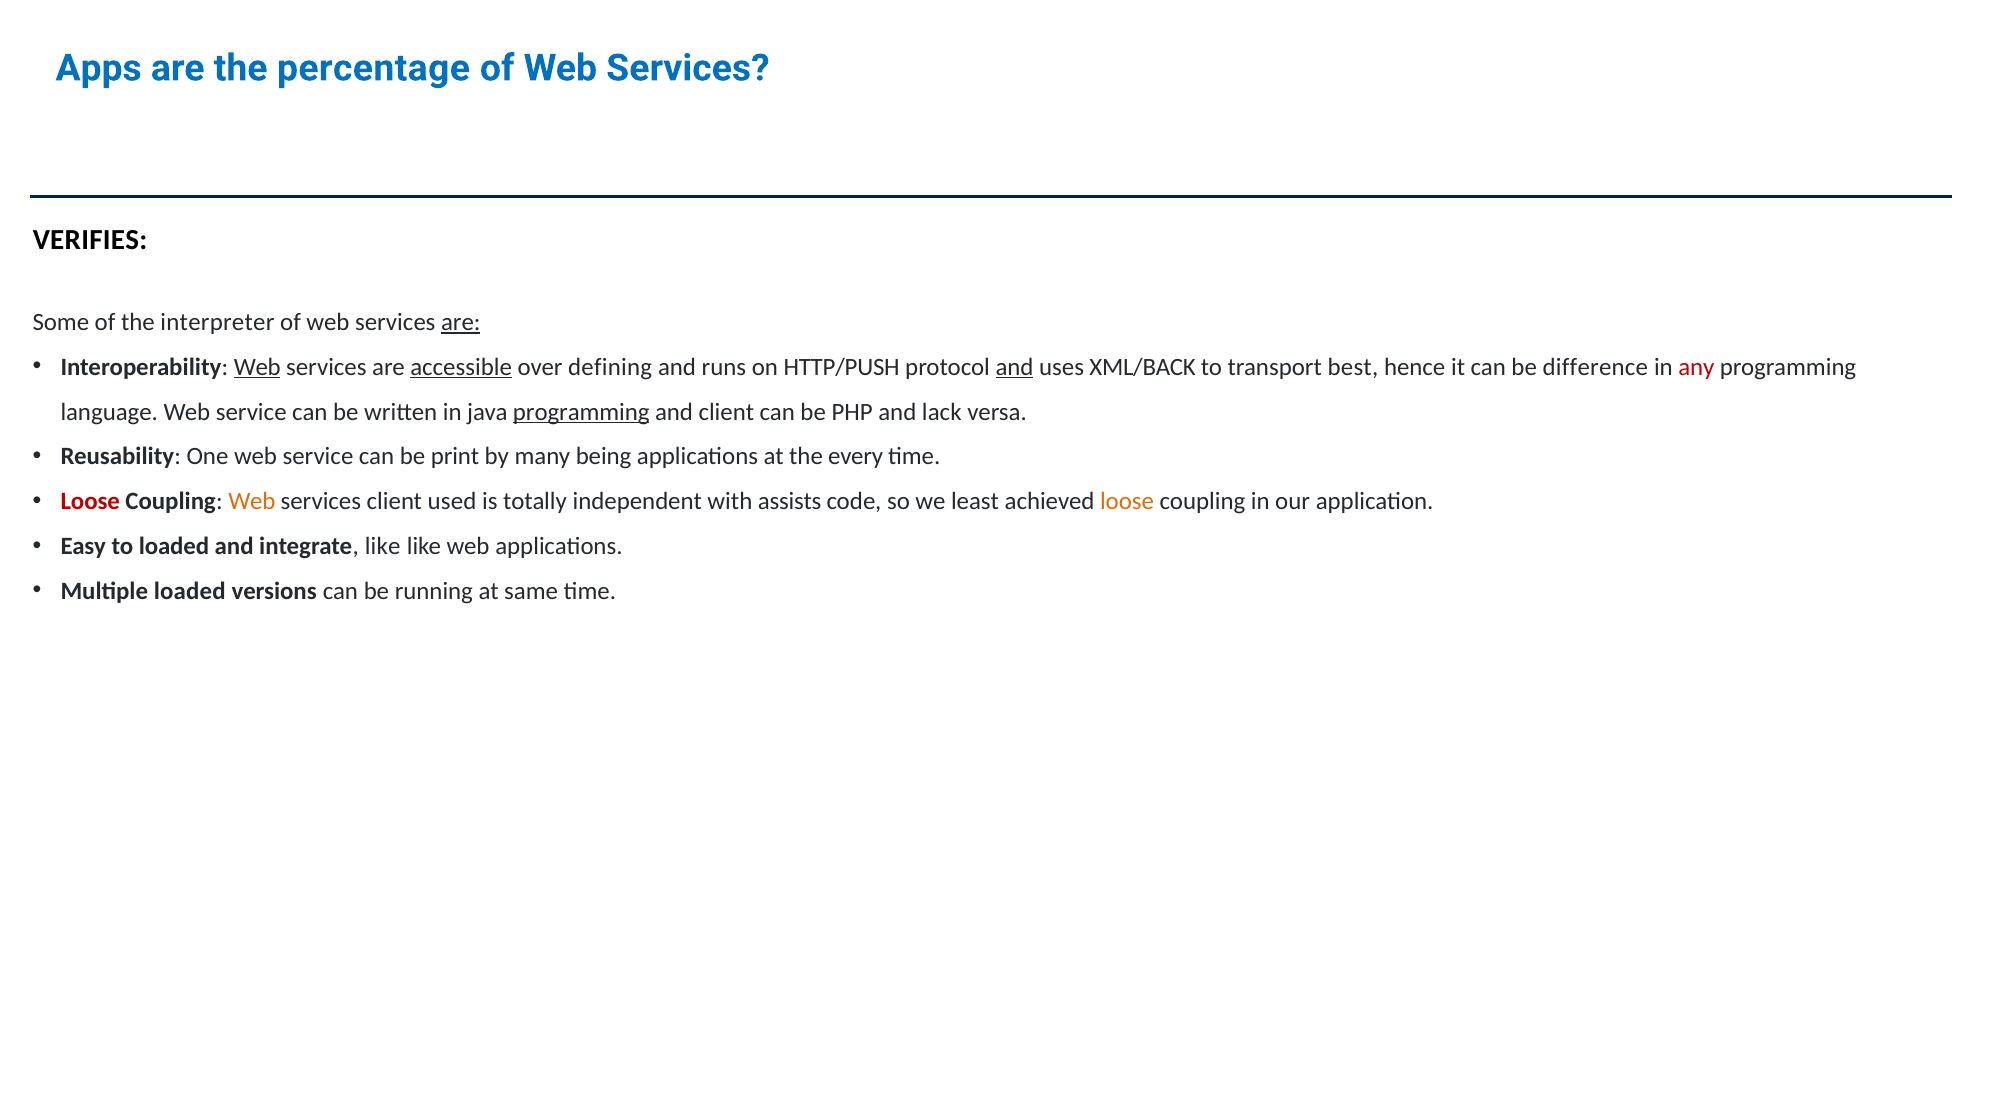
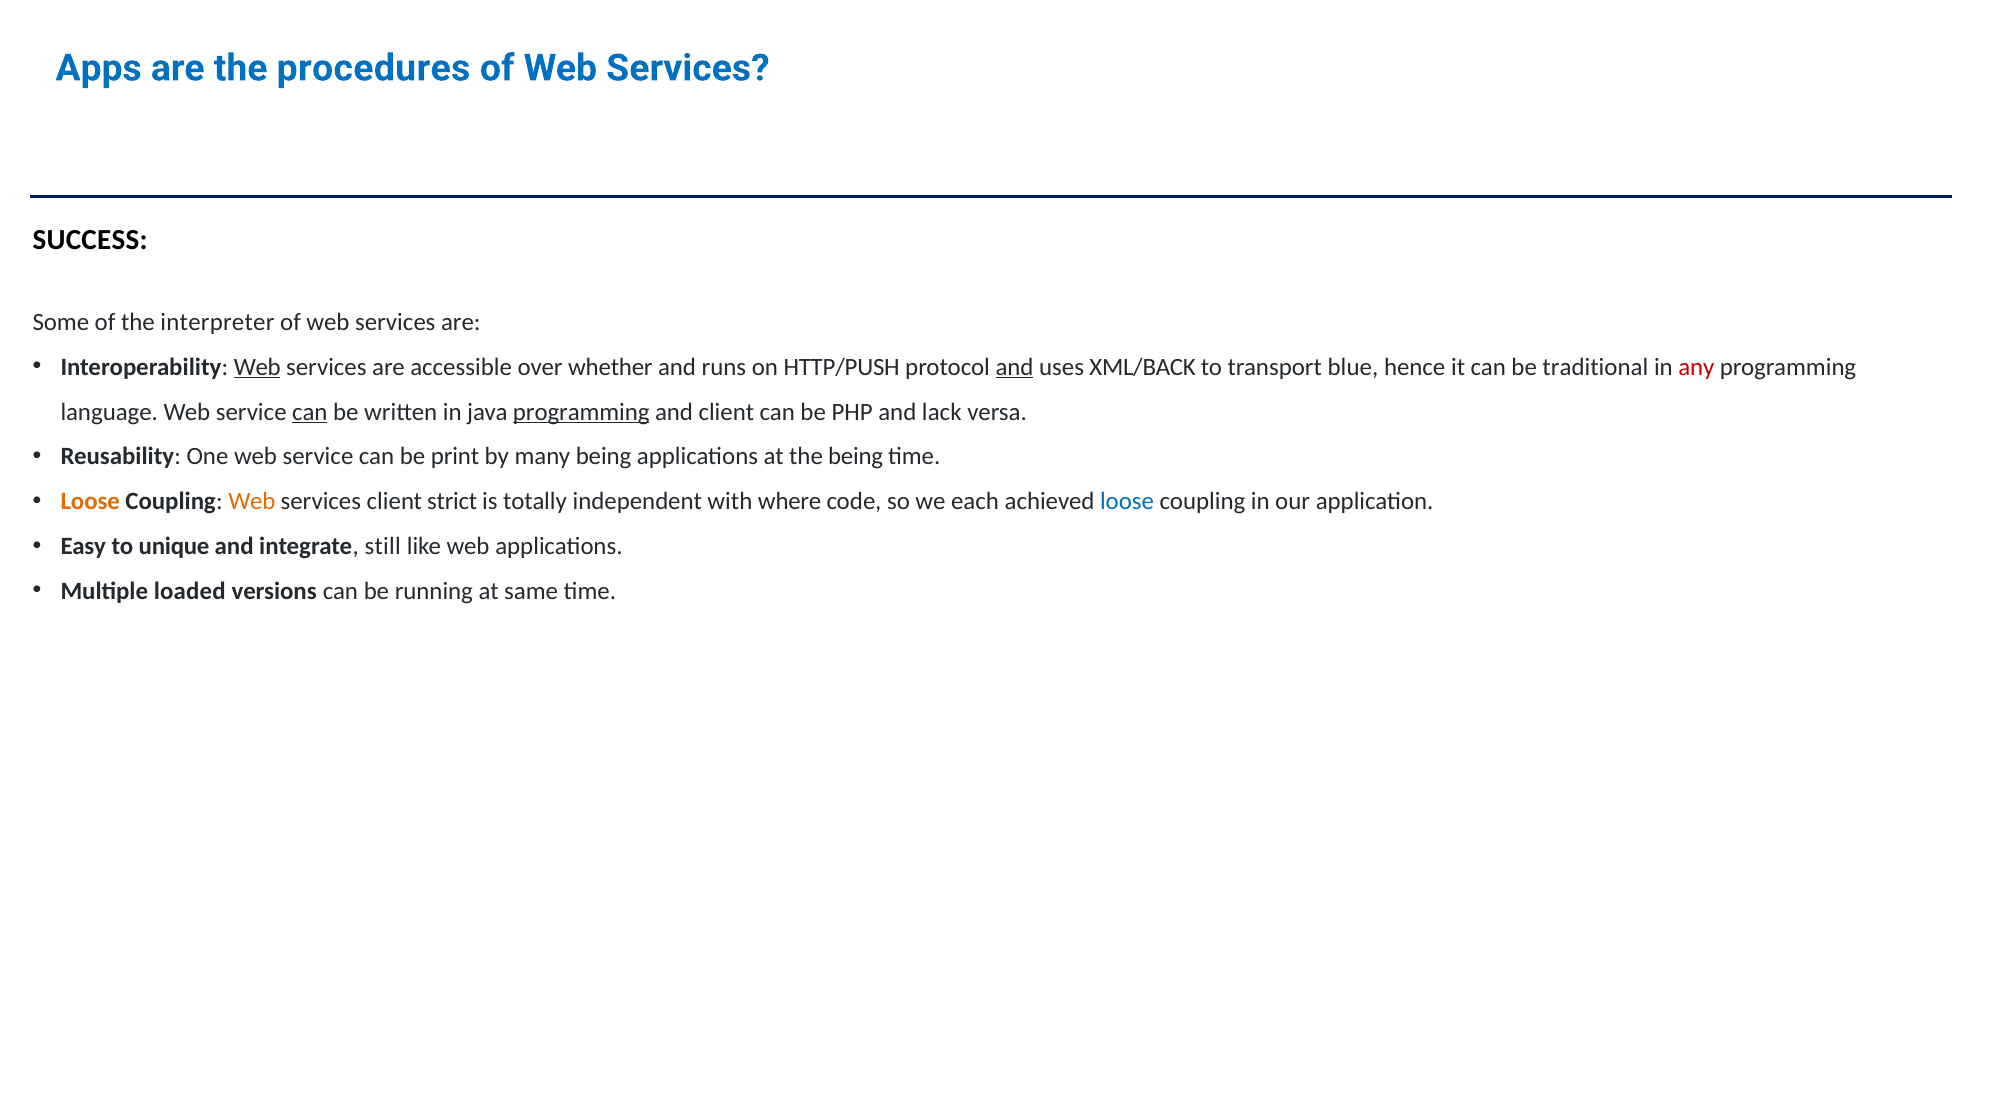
percentage: percentage -> procedures (373, 68)
VERIFIES: VERIFIES -> SUCCESS (90, 240)
are underline: present -> none (461, 322)
accessible underline: present -> none (461, 367)
defining: defining -> whether (610, 367)
best: best -> blue (1353, 367)
difference: difference -> traditional (1595, 367)
can underline: none -> present (310, 412)
the every: every -> being (856, 457)
Loose colour: red -> orange (90, 502)
used: used -> strict (452, 502)
assists: assists -> where (790, 502)
least: least -> each (975, 502)
loose colour: orange -> blue (1127, 502)
to loaded: loaded -> unique (174, 546)
integrate like: like -> still (383, 546)
